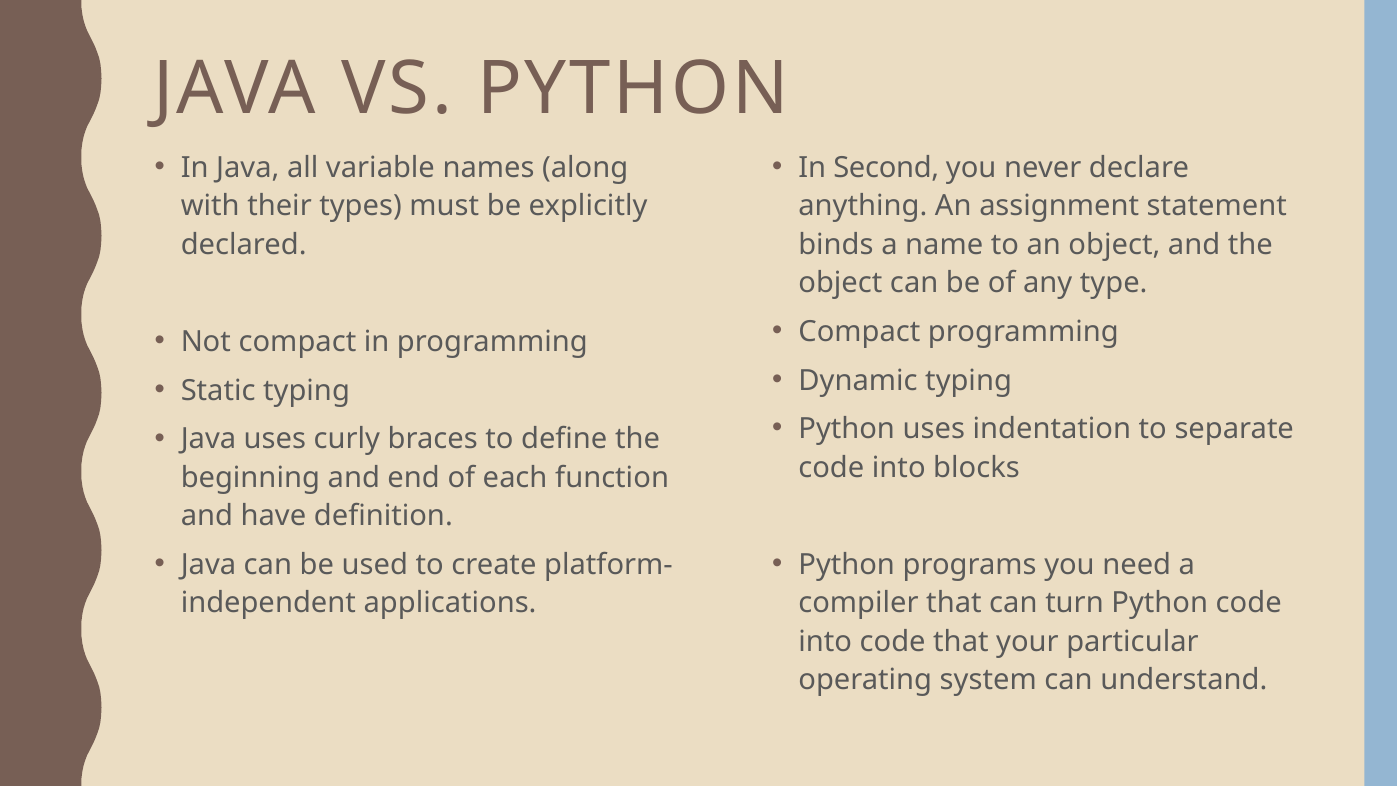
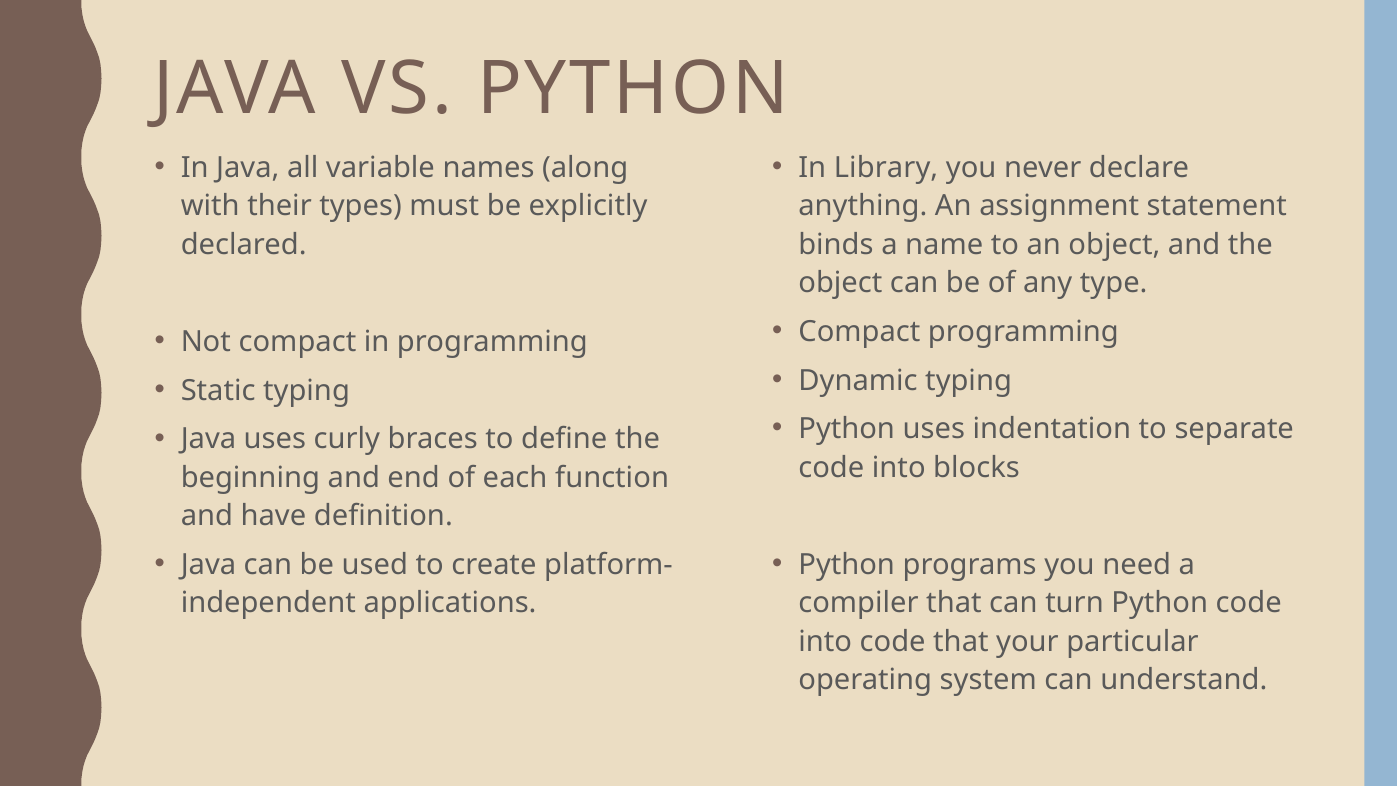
Second: Second -> Library (886, 168)
